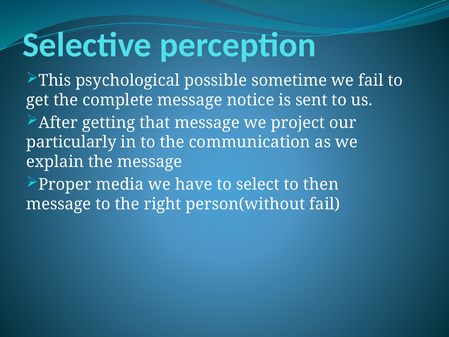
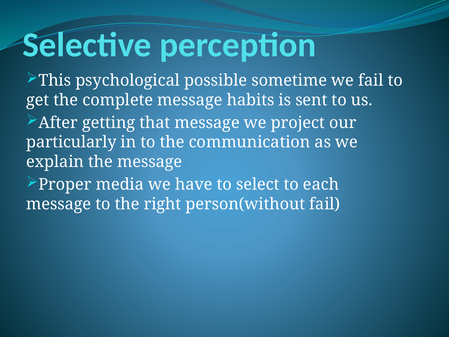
notice: notice -> habits (251, 100)
then: then -> each (321, 184)
